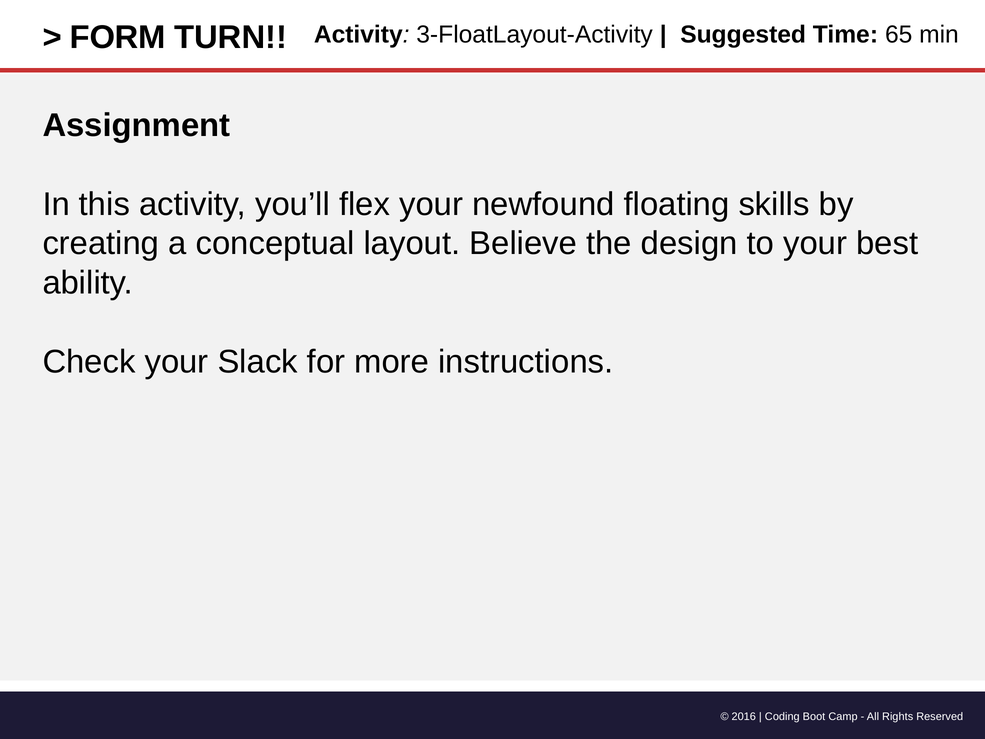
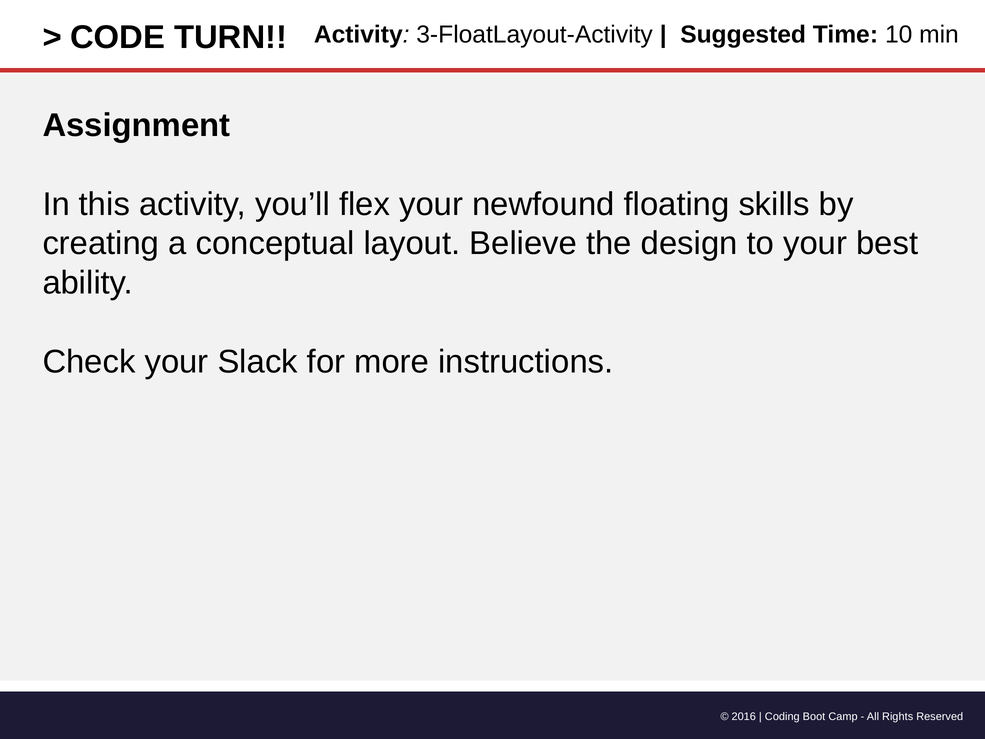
FORM: FORM -> CODE (118, 37)
65: 65 -> 10 (899, 35)
